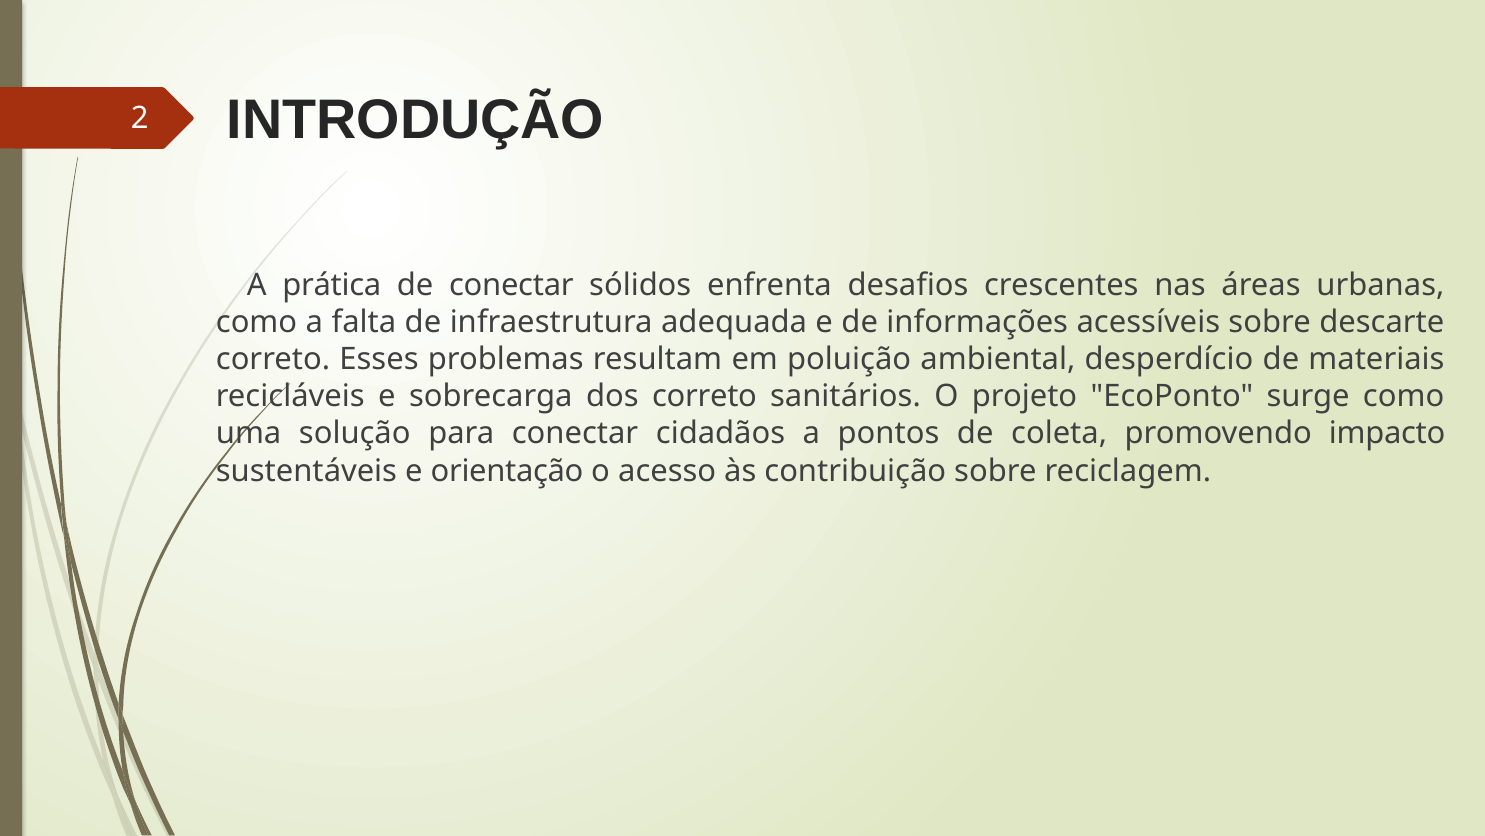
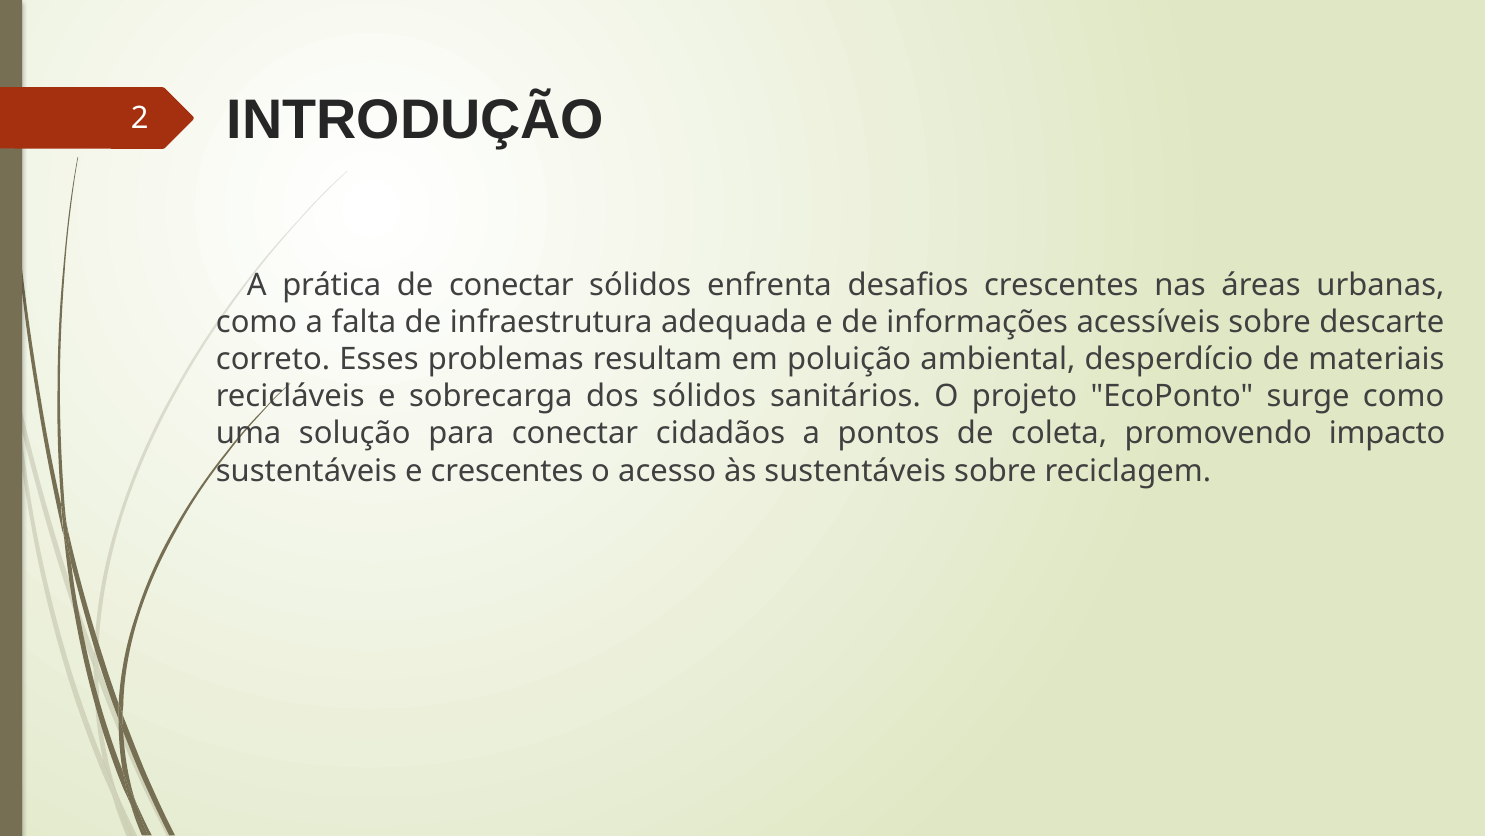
dos correto: correto -> sólidos (704, 396)
e orientação: orientação -> crescentes (507, 471)
às contribuição: contribuição -> sustentáveis (855, 471)
